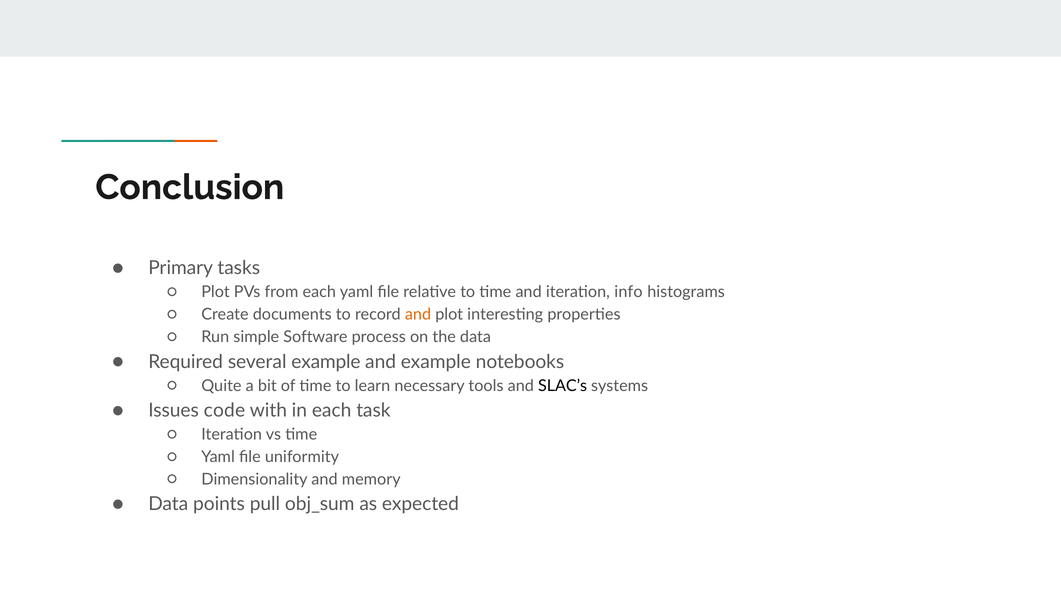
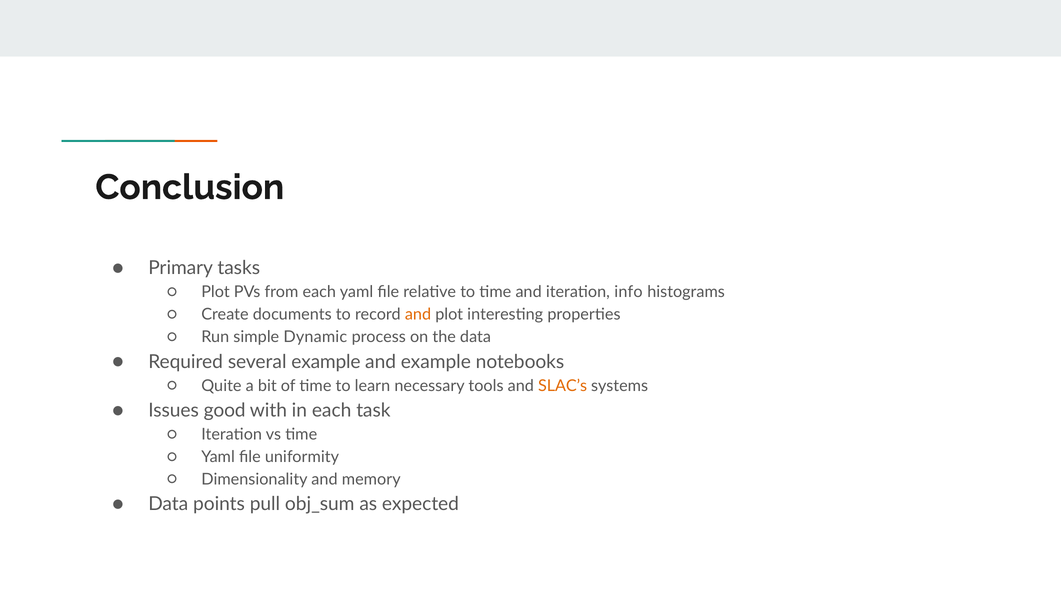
Software: Software -> Dynamic (315, 337)
SLAC’s colour: black -> orange (563, 386)
code: code -> good (225, 410)
